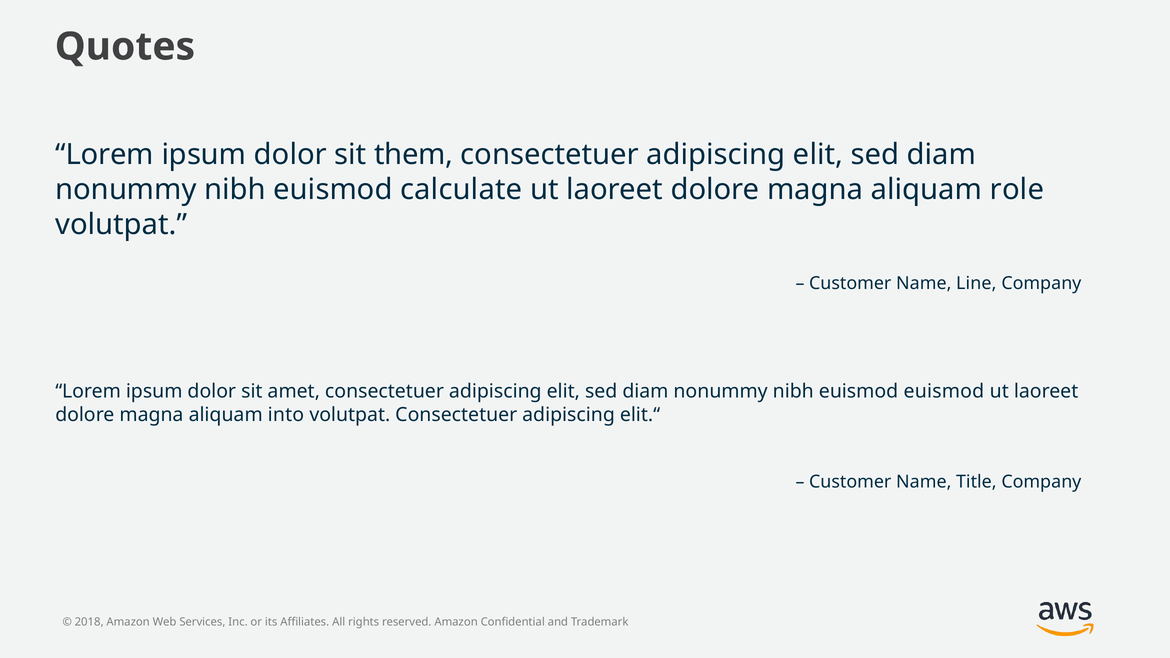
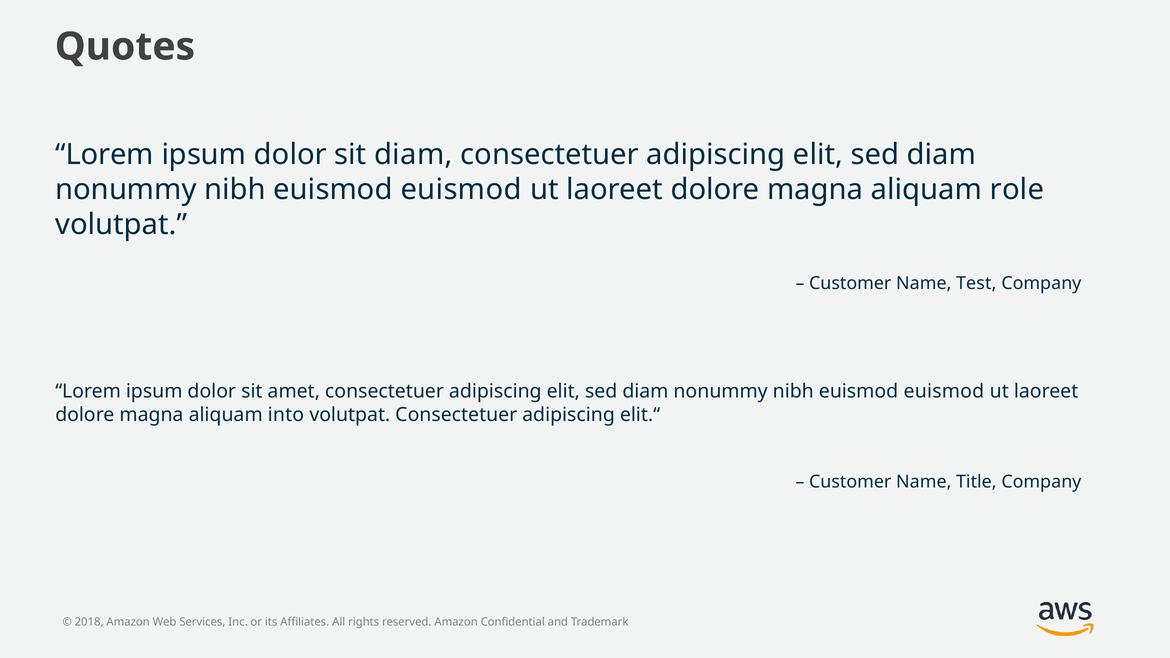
sit them: them -> diam (413, 155)
calculate: calculate -> euismod (461, 190)
Line: Line -> Test (976, 283)
